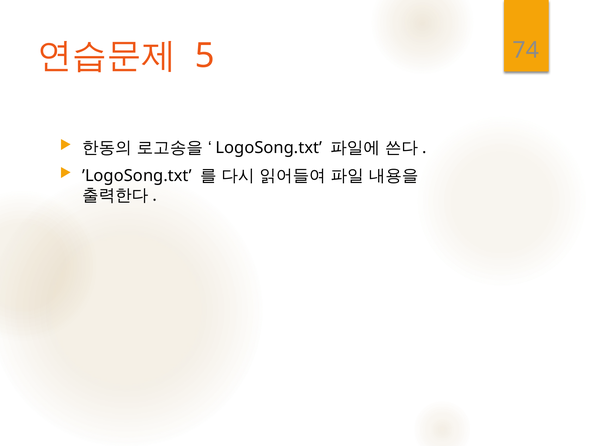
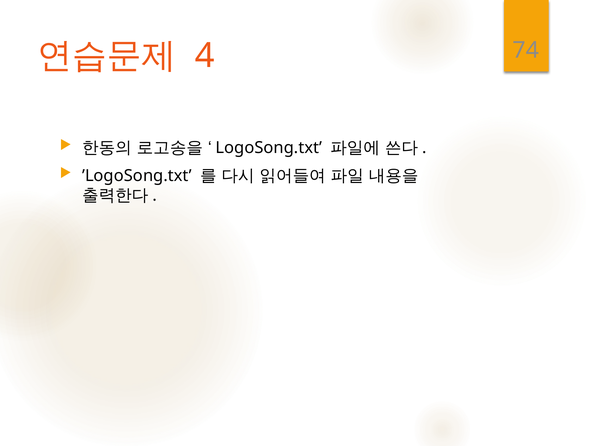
5: 5 -> 4 (205, 56)
